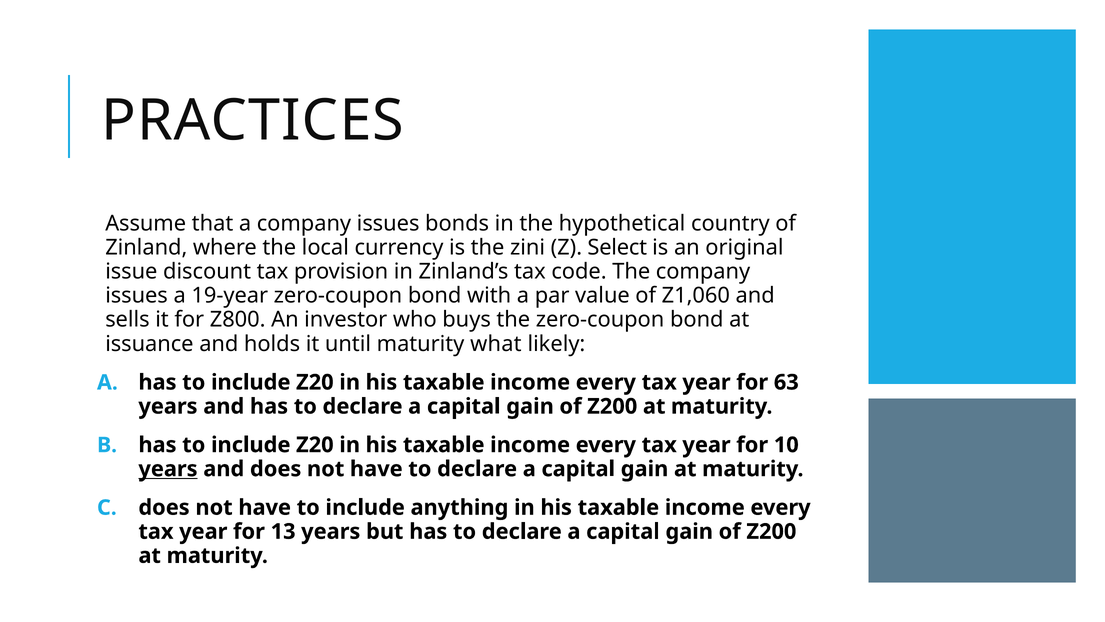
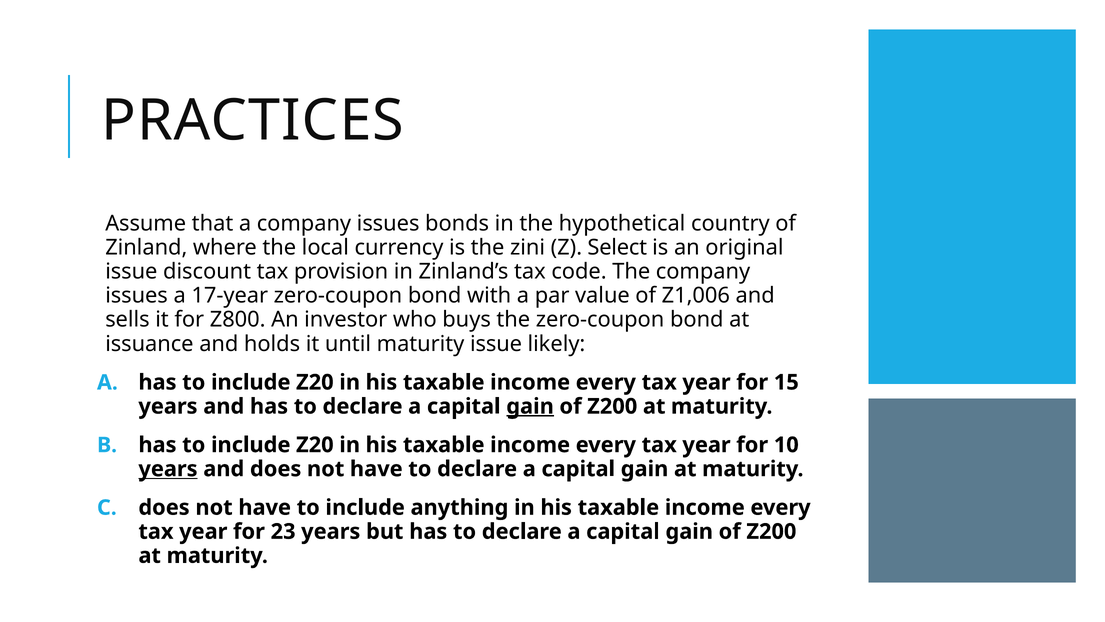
19-year: 19-year -> 17-year (230, 296)
Z1,060: Z1,060 -> Z1,006 (696, 296)
maturity what: what -> issue (496, 344)
63: 63 -> 15 (786, 382)
gain underline: none -> present (530, 406)
13: 13 -> 23 (283, 531)
